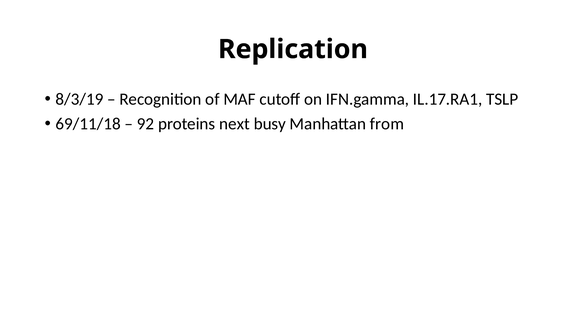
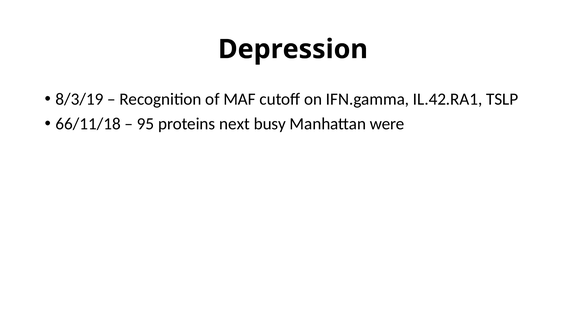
Replication: Replication -> Depression (293, 49)
IL.17.RA1: IL.17.RA1 -> IL.42.RA1 (448, 99)
69/11/18: 69/11/18 -> 66/11/18 (88, 124)
92: 92 -> 95 (146, 124)
from: from -> were (387, 124)
